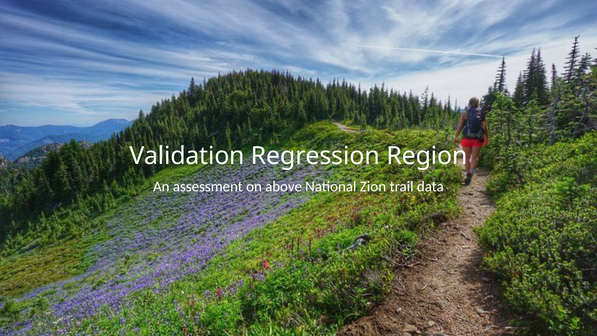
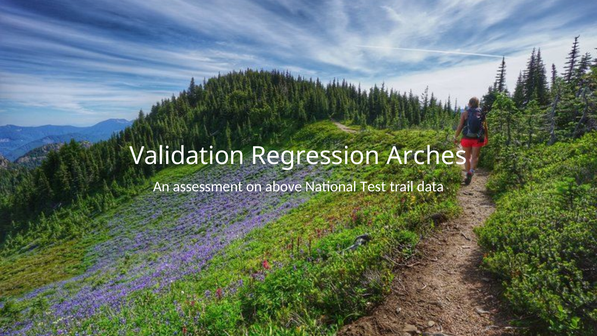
Region: Region -> Arches (427, 156)
Zion: Zion -> Test (373, 187)
